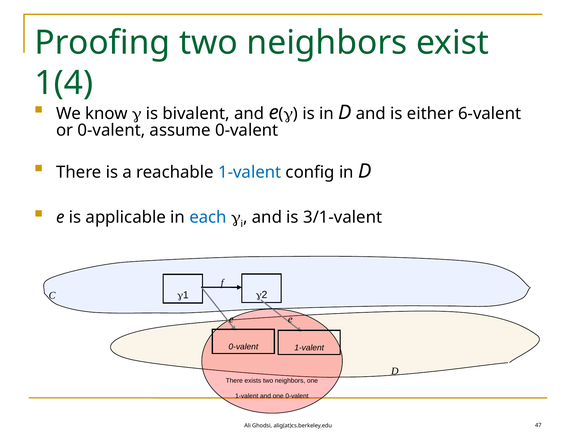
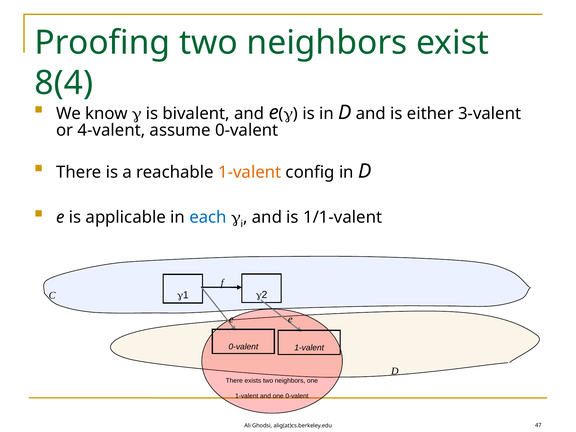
1(4: 1(4 -> 8(4 (64, 83)
6-valent: 6-valent -> 3-valent (490, 113)
or 0-valent: 0-valent -> 4-valent (111, 130)
1-valent colour: blue -> orange (250, 172)
3/1-valent: 3/1-valent -> 1/1-valent (343, 217)
